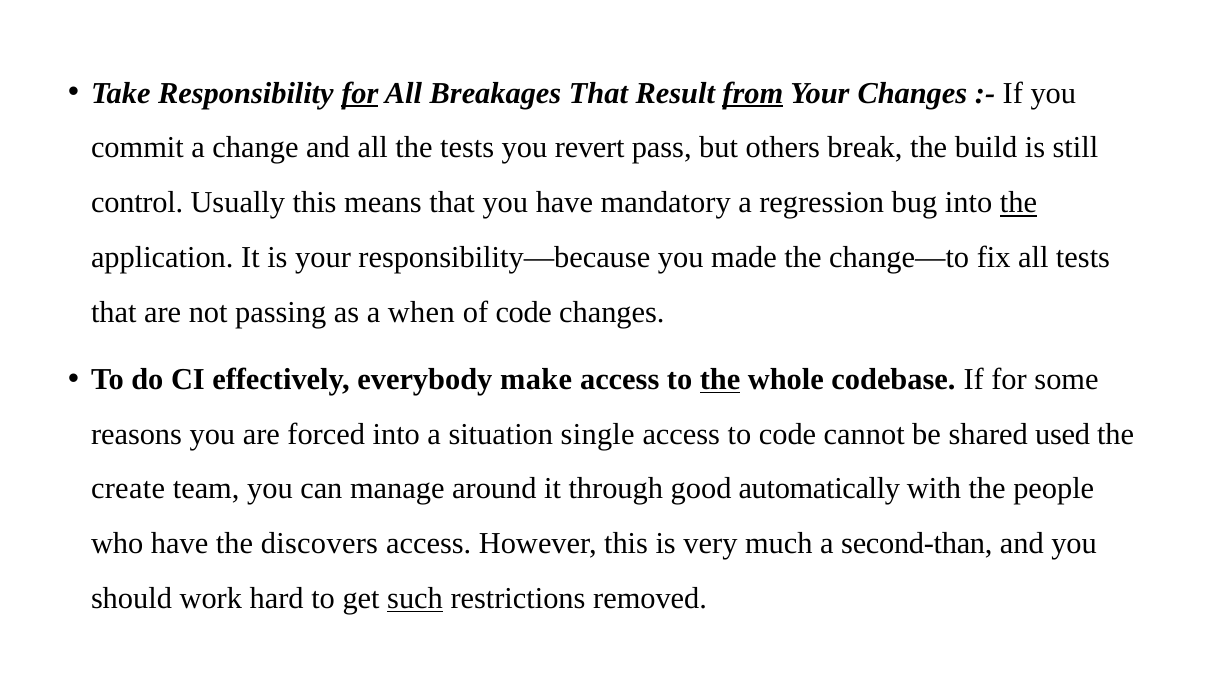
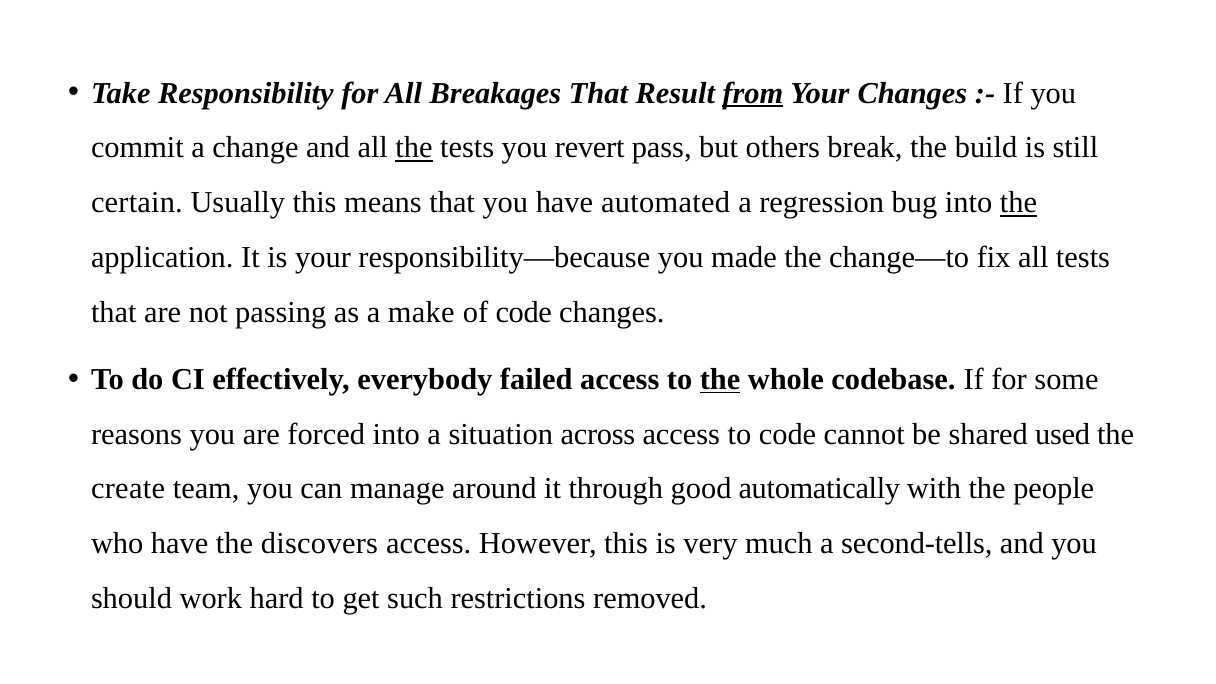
for underline: present -> none (360, 93)
the underline: none -> present (414, 148)
control: control -> certain (137, 203)
mandatory: mandatory -> automated (666, 203)
when: when -> make (421, 312)
make: make -> failed (536, 379)
single: single -> across (598, 434)
second-than: second-than -> second-tells (917, 544)
such underline: present -> none (415, 598)
